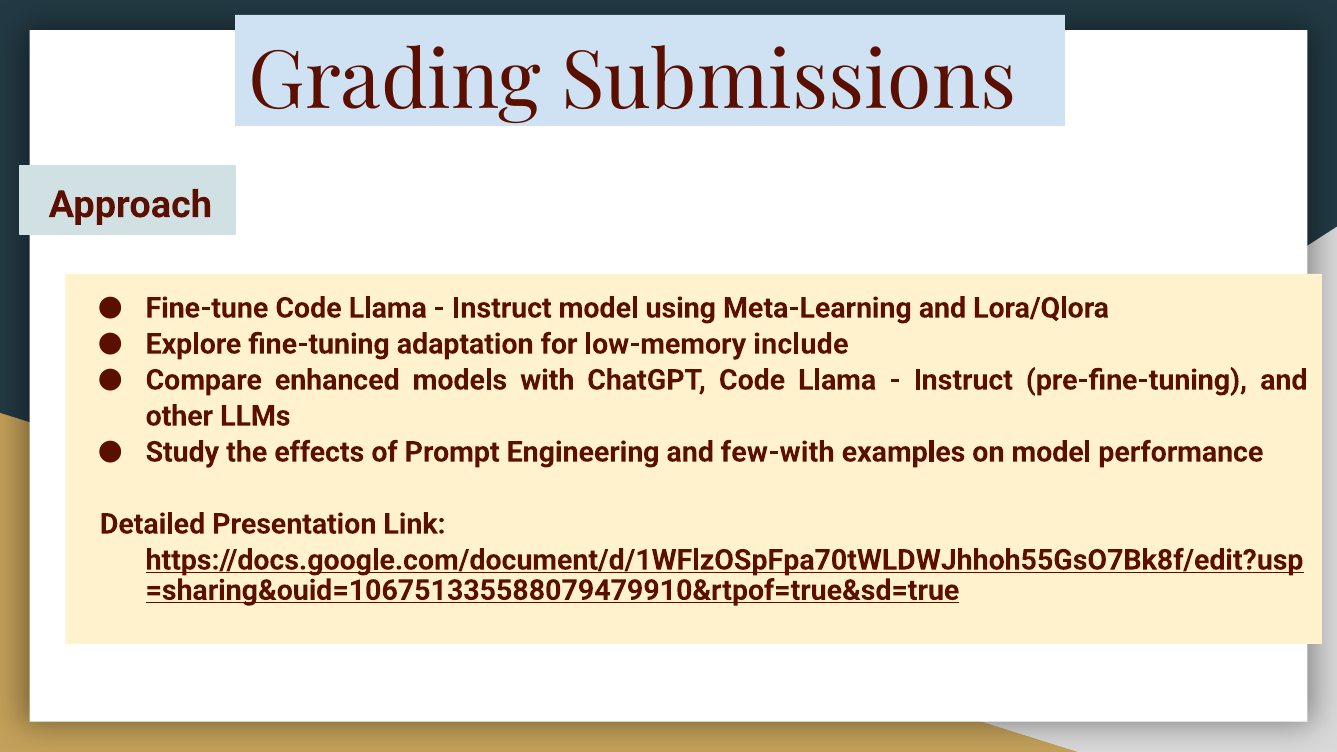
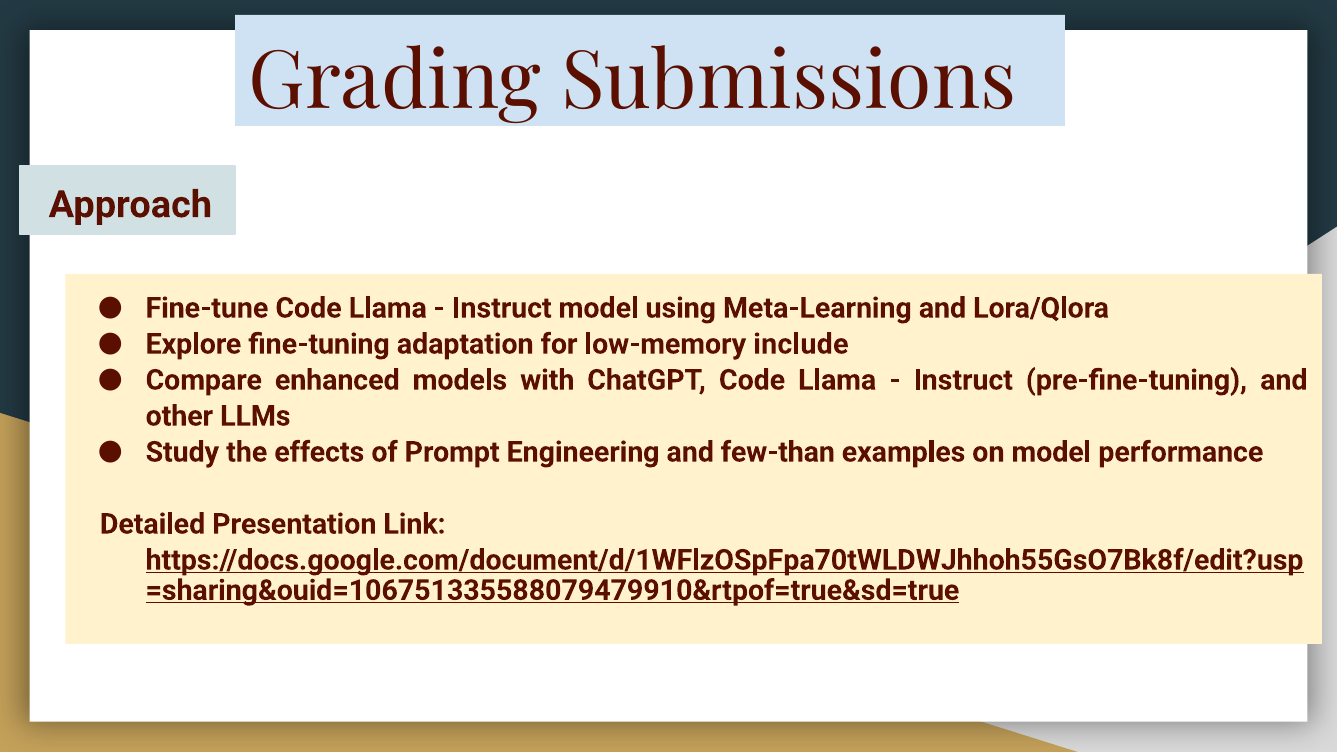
few-with: few-with -> few-than (778, 452)
